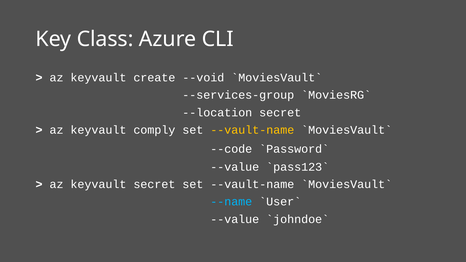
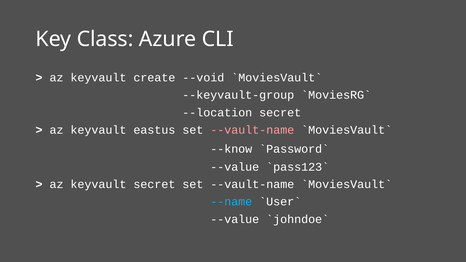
--services-group: --services-group -> --keyvault-group (238, 95)
comply: comply -> eastus (154, 130)
--vault-name colour: yellow -> pink (252, 130)
--code: --code -> --know (231, 149)
